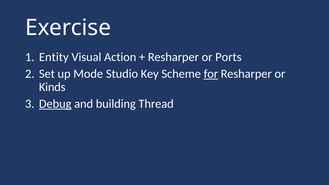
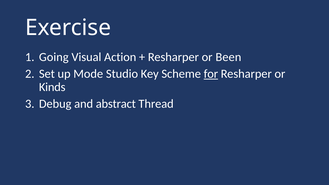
Entity: Entity -> Going (54, 57)
Ports: Ports -> Been (228, 57)
Debug underline: present -> none (55, 104)
building: building -> abstract (116, 104)
